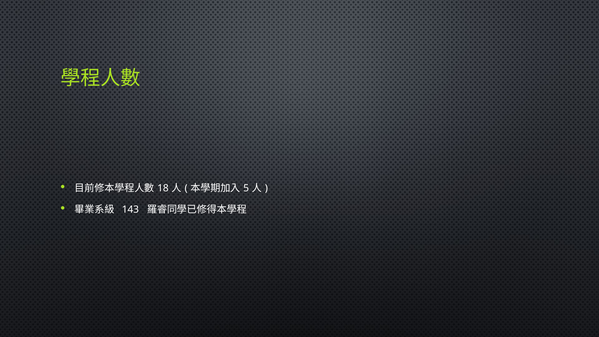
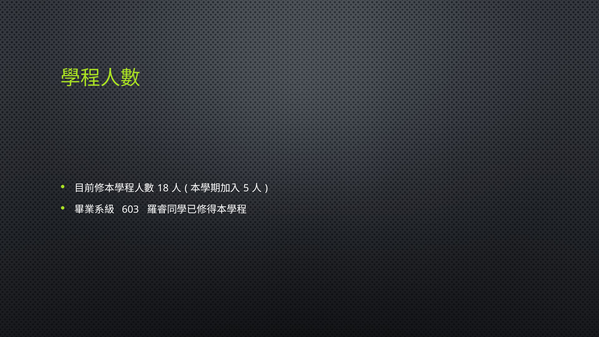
143: 143 -> 603 (130, 209)
